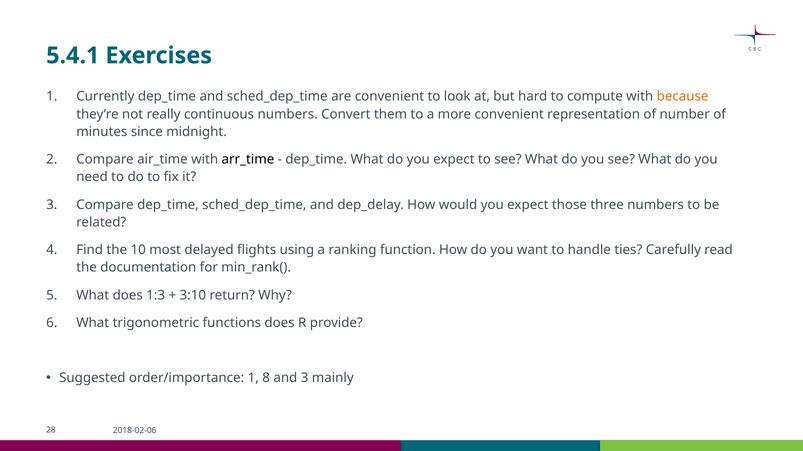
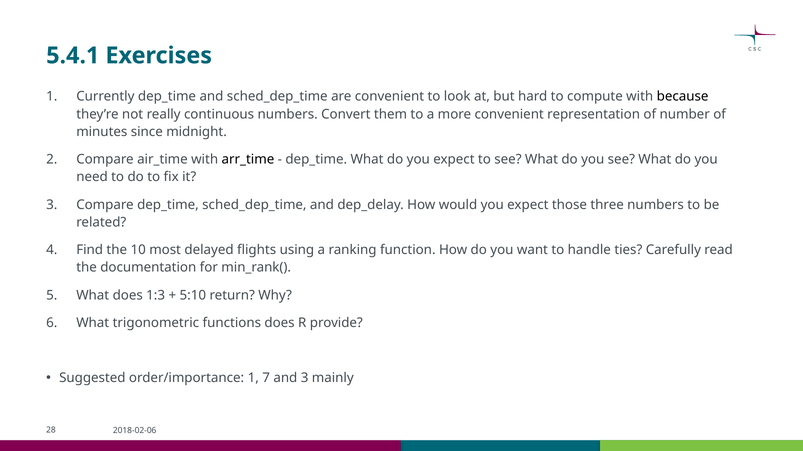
because colour: orange -> black (683, 97)
3:10: 3:10 -> 5:10 (193, 296)
8: 8 -> 7 (266, 379)
